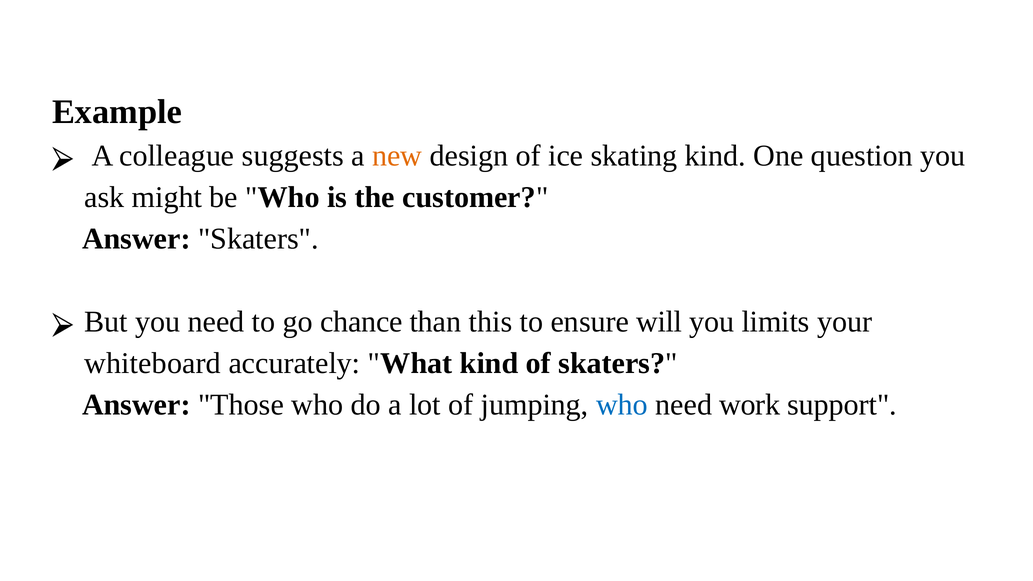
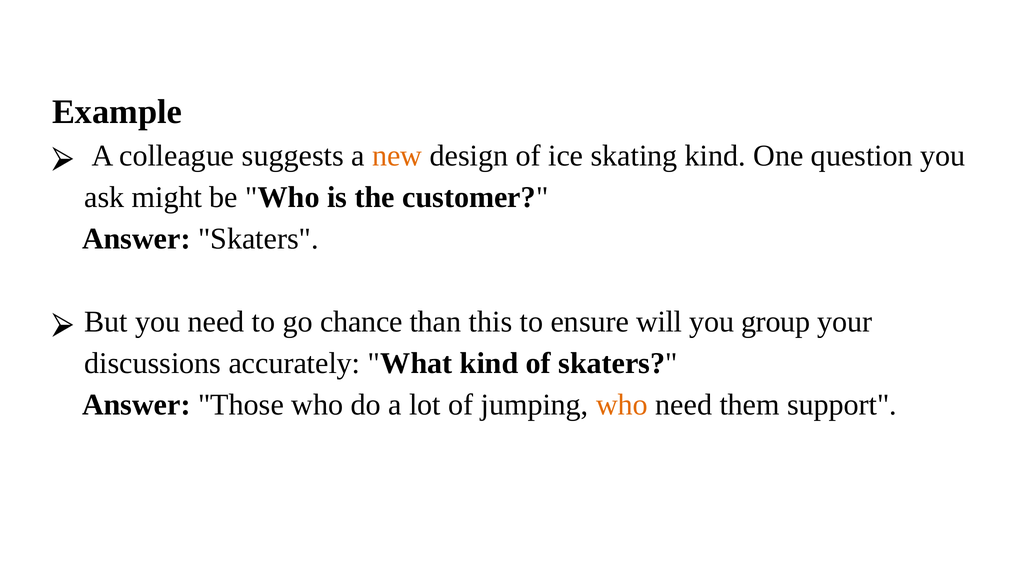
limits: limits -> group (776, 322)
whiteboard: whiteboard -> discussions (153, 363)
who colour: blue -> orange (622, 405)
work: work -> them (750, 405)
